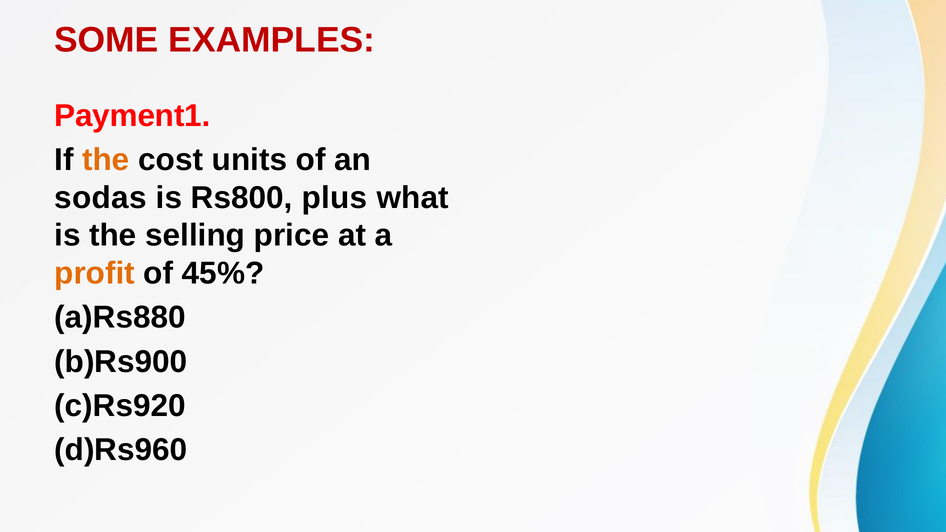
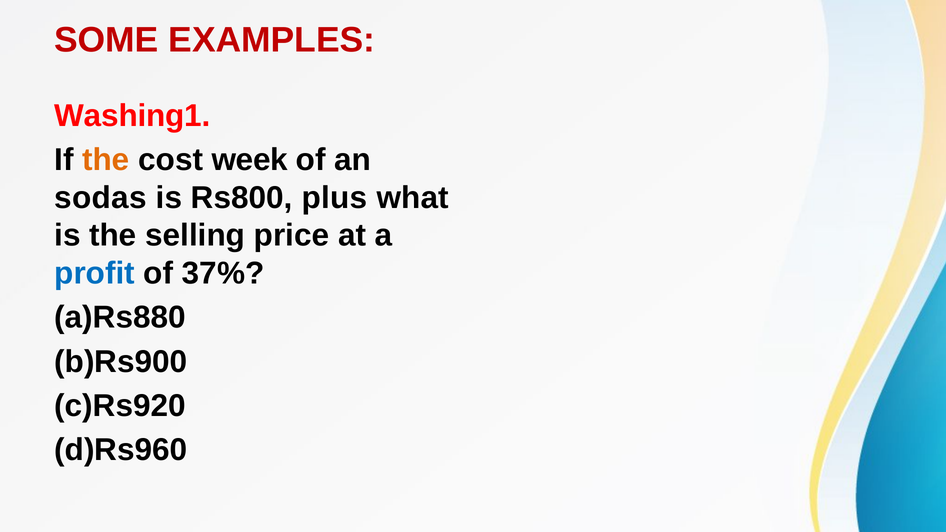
Payment1: Payment1 -> Washing1 (132, 116)
units: units -> week (250, 160)
profit colour: orange -> blue (95, 273)
45%: 45% -> 37% (223, 273)
